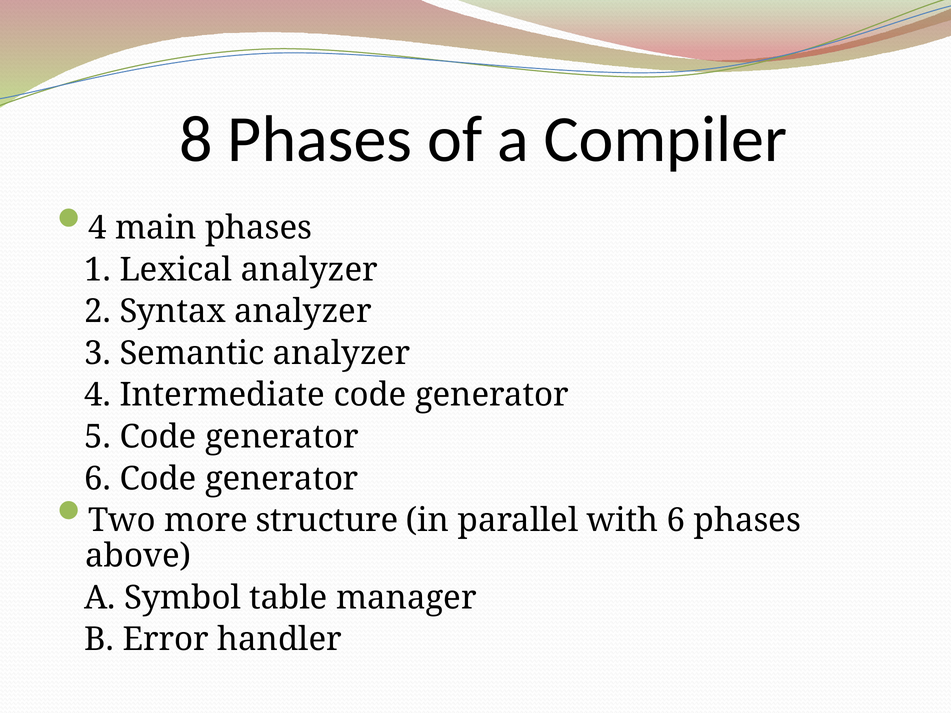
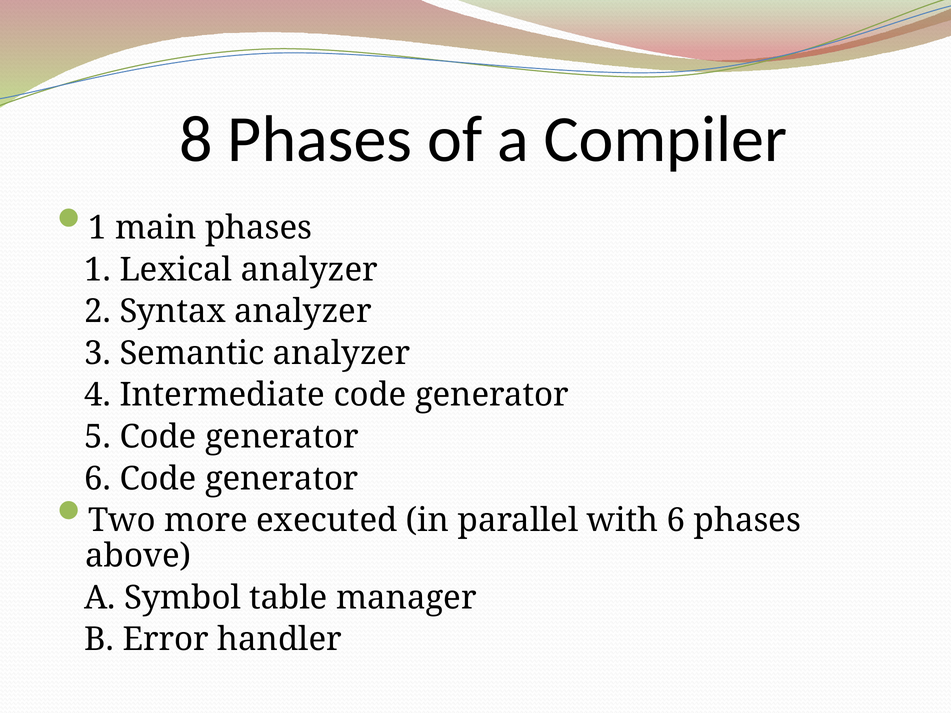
4: 4 -> 1 (97, 228)
structure: structure -> executed (327, 521)
